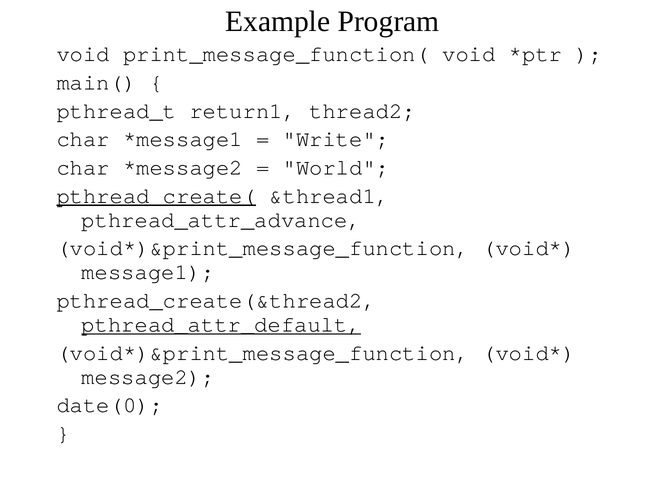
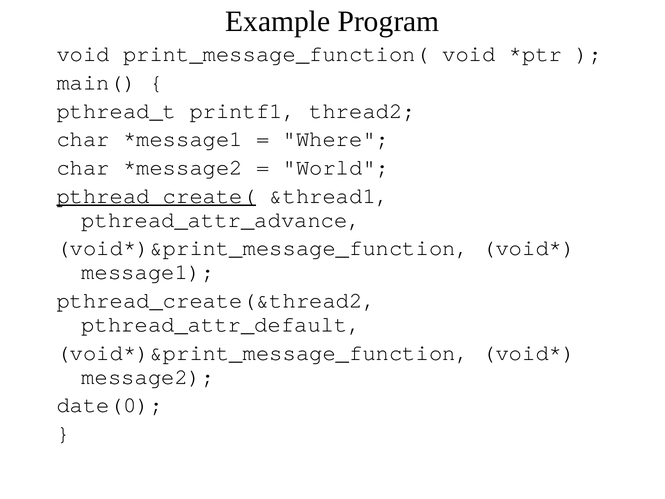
return1: return1 -> printf1 (243, 111)
Write: Write -> Where (336, 139)
pthread_attr_default underline: present -> none (221, 324)
